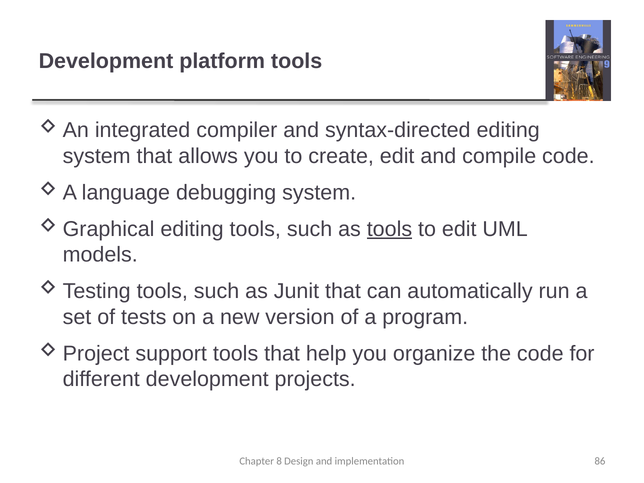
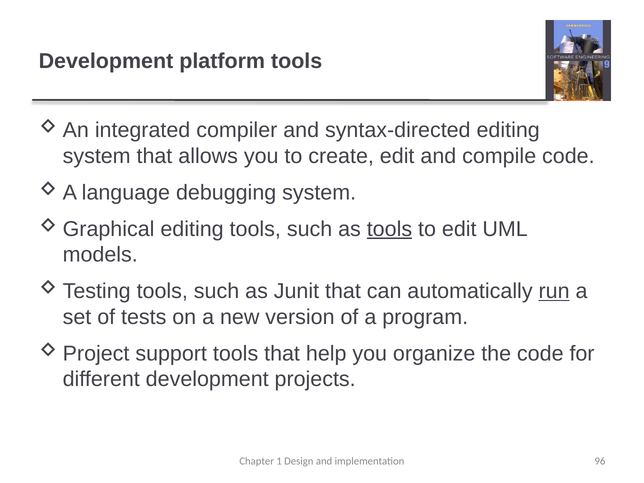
run underline: none -> present (554, 291)
8: 8 -> 1 (279, 461)
86: 86 -> 96 (600, 461)
